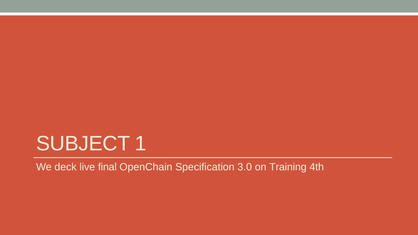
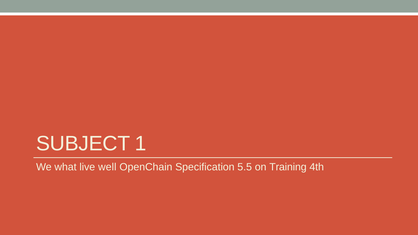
deck: deck -> what (66, 167)
final: final -> well (107, 167)
3.0: 3.0 -> 5.5 (245, 167)
